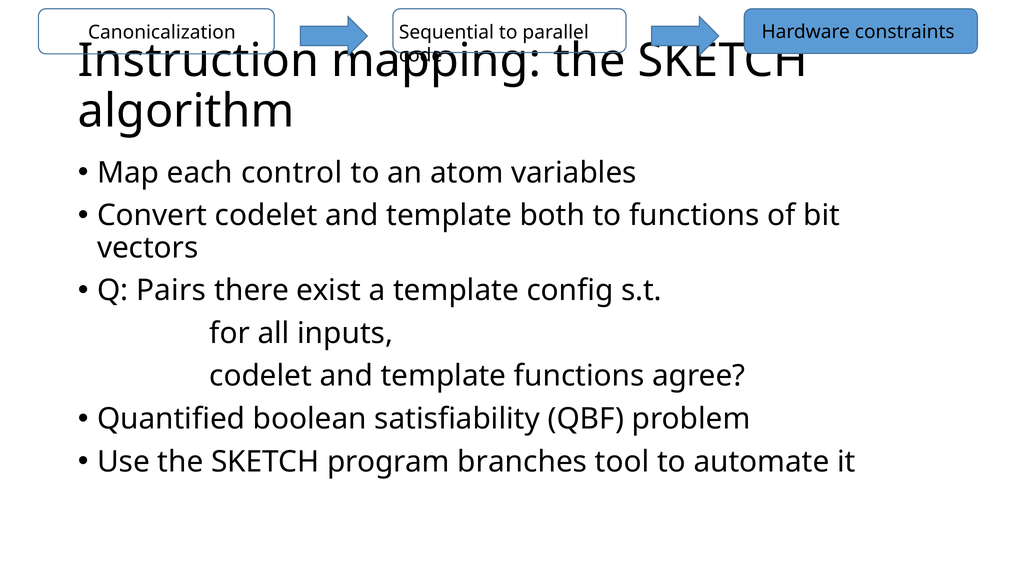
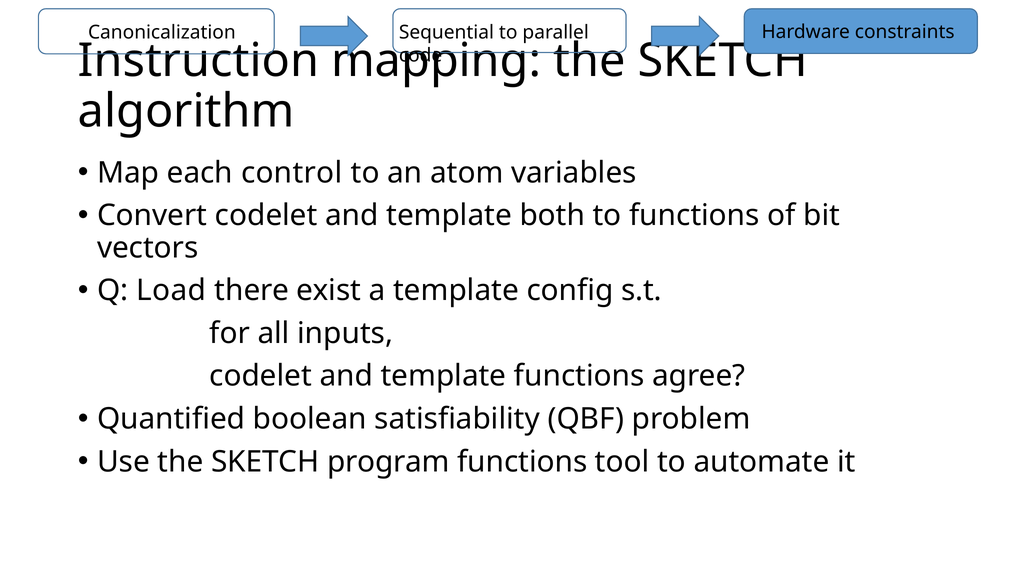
Pairs: Pairs -> Load (171, 290)
program branches: branches -> functions (522, 462)
